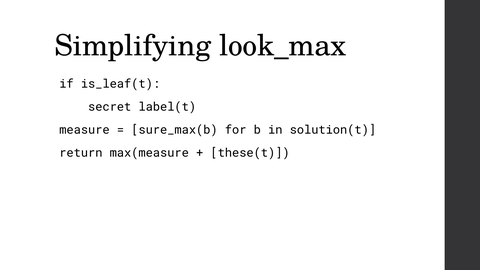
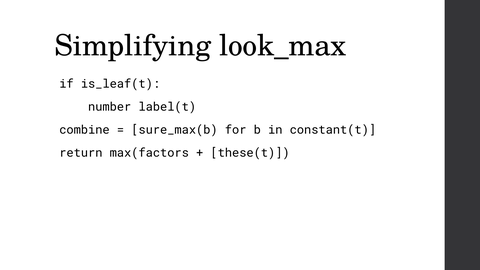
secret: secret -> number (110, 107)
measure: measure -> combine (84, 130)
solution(t: solution(t -> constant(t (333, 130)
max(measure: max(measure -> max(factors (149, 153)
